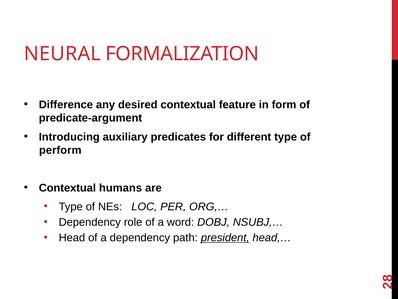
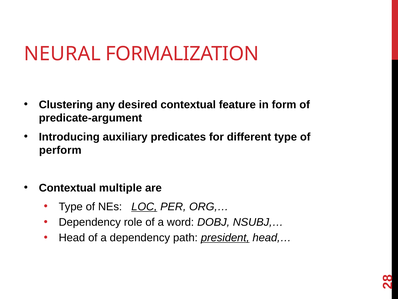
Difference: Difference -> Clustering (66, 105)
humans: humans -> multiple (121, 188)
LOC underline: none -> present (144, 206)
